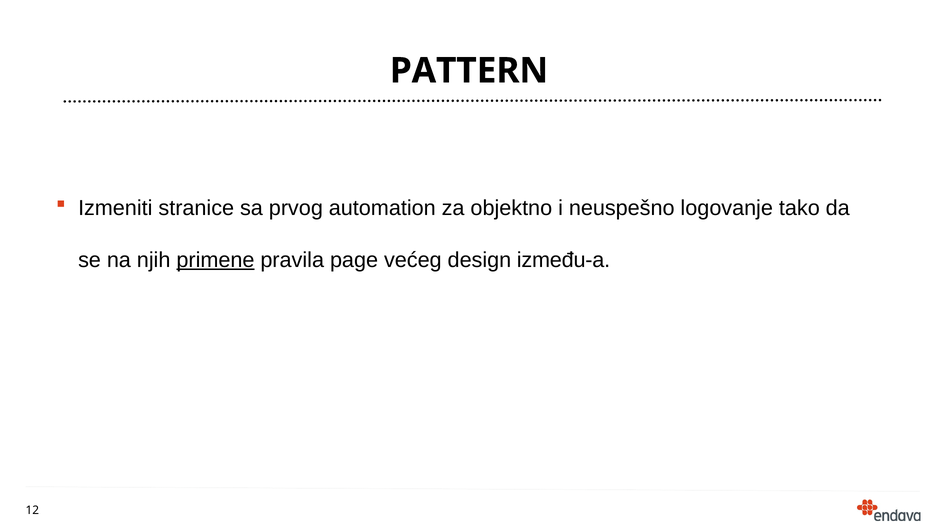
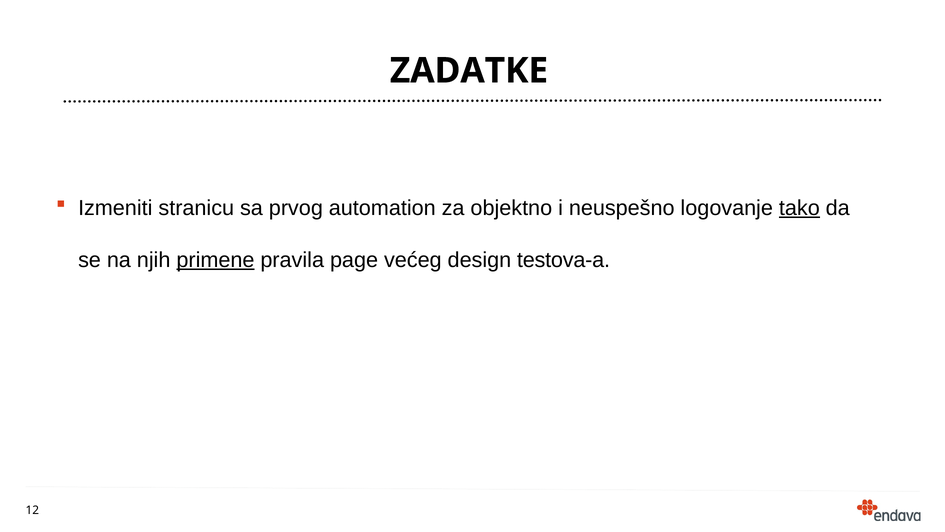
PATTERN: PATTERN -> ZADATKE (469, 71)
stranice: stranice -> stranicu (196, 208)
tako underline: none -> present (799, 208)
između-a: između-a -> testova-a (564, 260)
